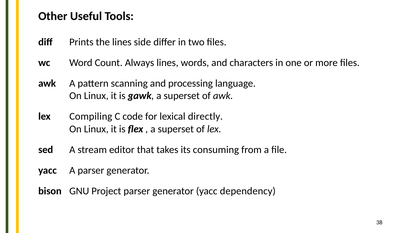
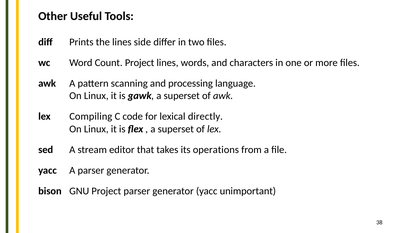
Count Always: Always -> Project (140, 63)
consuming: consuming -> operations (216, 150)
dependency: dependency -> unimportant (248, 191)
